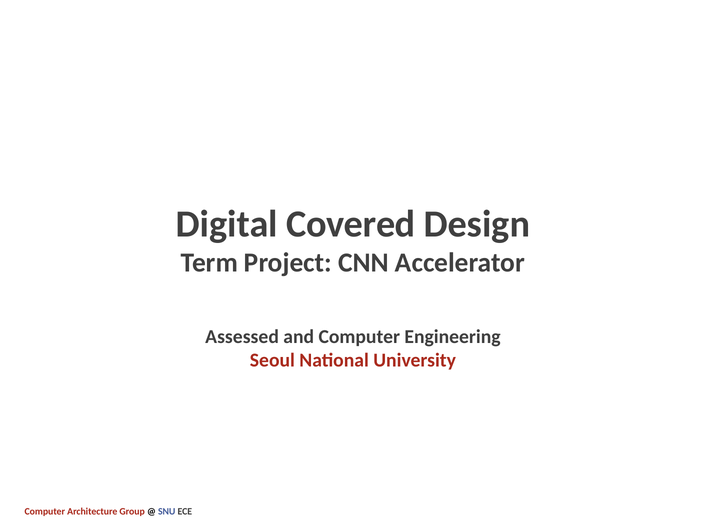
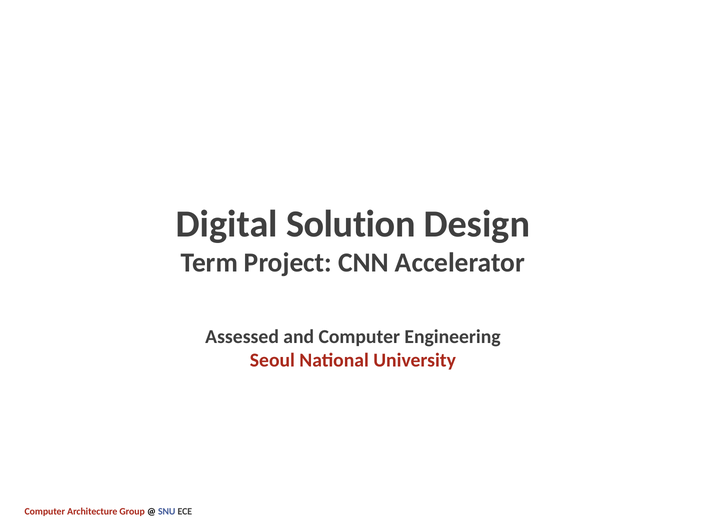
Covered: Covered -> Solution (351, 224)
